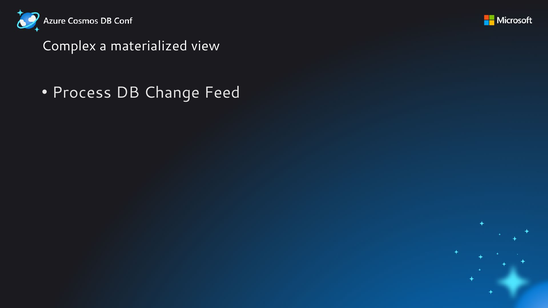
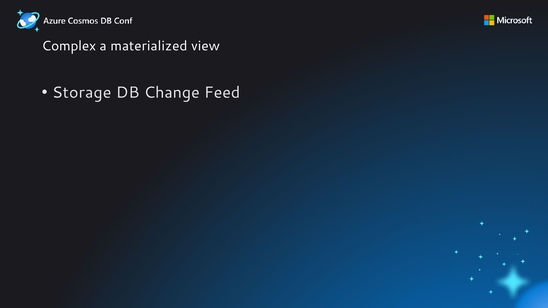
Process: Process -> Storage (82, 93)
